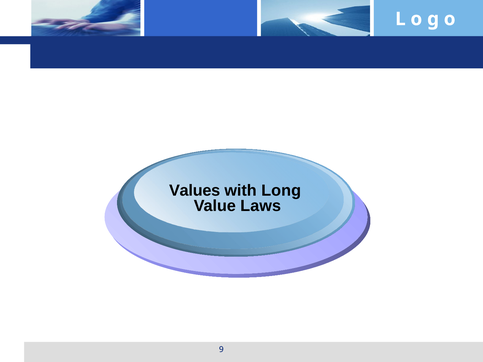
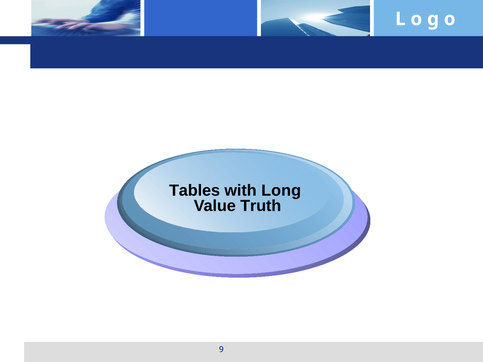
Values: Values -> Tables (195, 191)
Laws: Laws -> Truth (261, 206)
